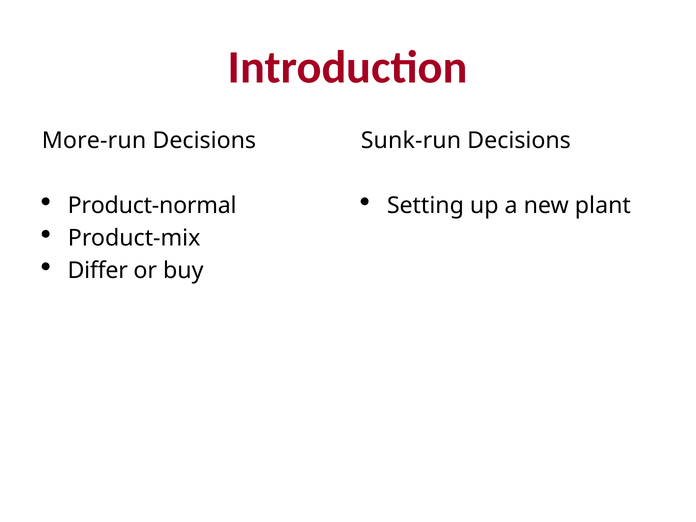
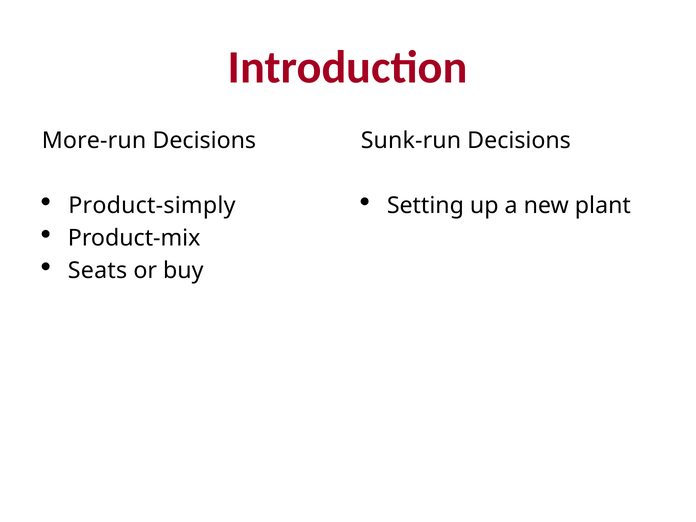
Product-normal: Product-normal -> Product-simply (152, 206)
Differ: Differ -> Seats (98, 271)
